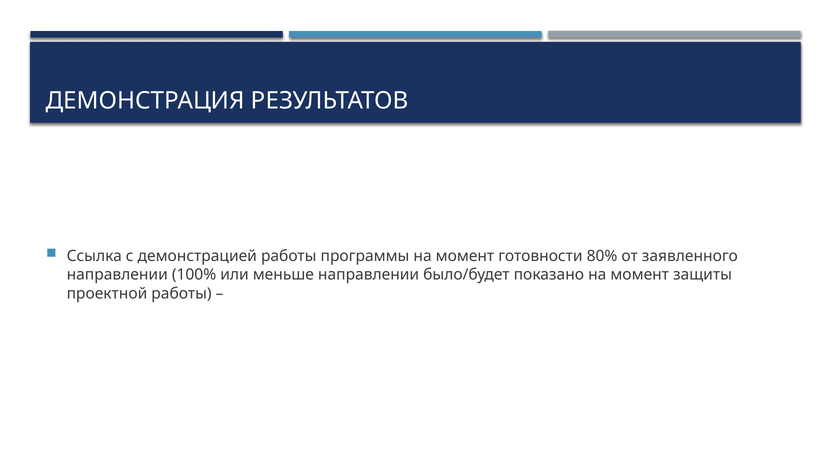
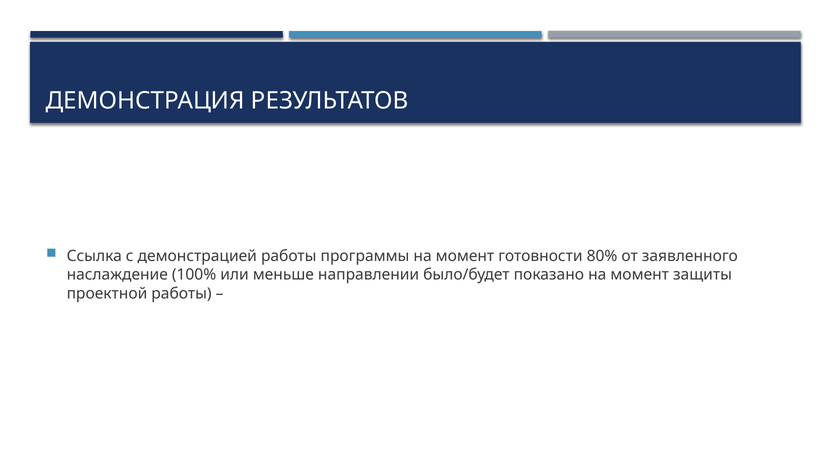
направлении: направлении -> наслаждение (117, 275)
